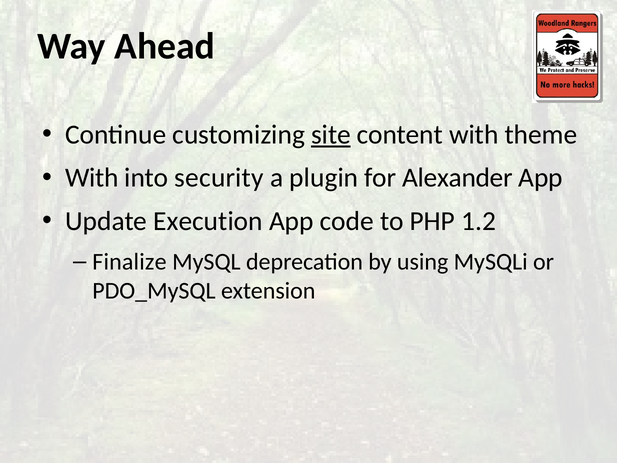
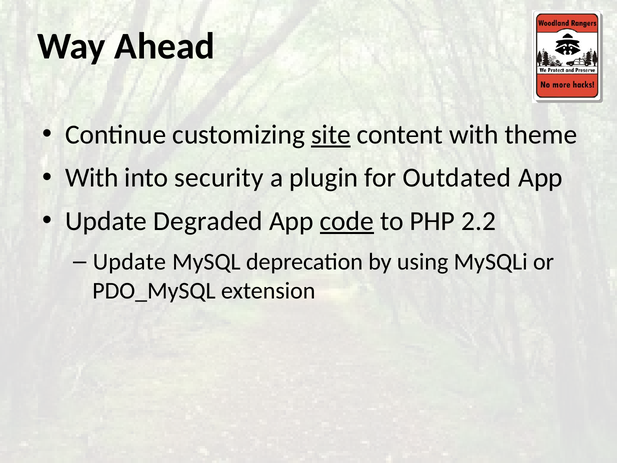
Alexander: Alexander -> Outdated (457, 178)
Execution: Execution -> Degraded (208, 221)
code underline: none -> present (347, 221)
1.2: 1.2 -> 2.2 (479, 221)
Finalize: Finalize -> Update (129, 262)
